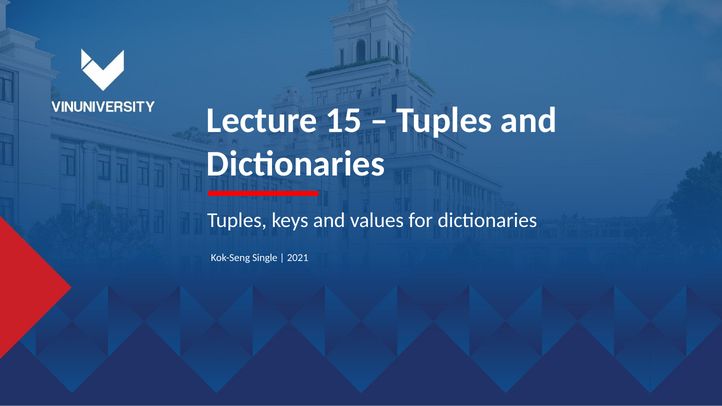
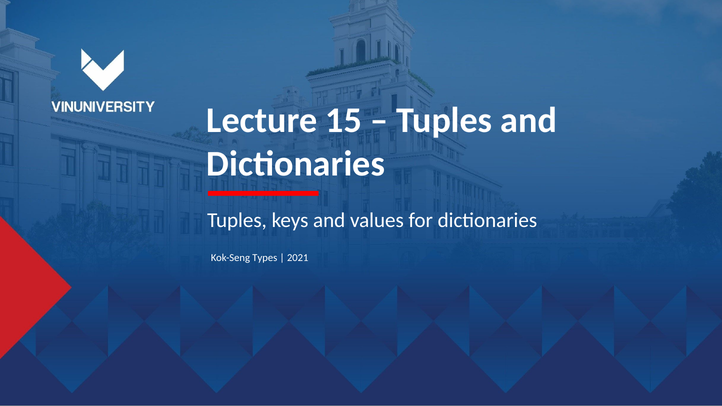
Single: Single -> Types (265, 258)
